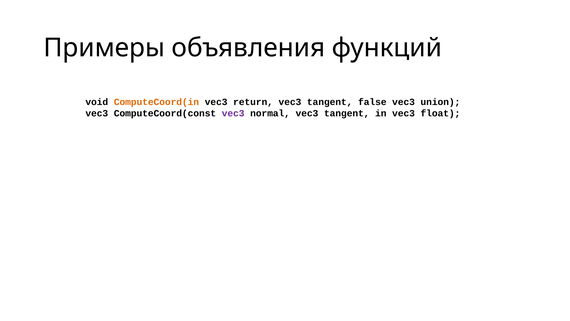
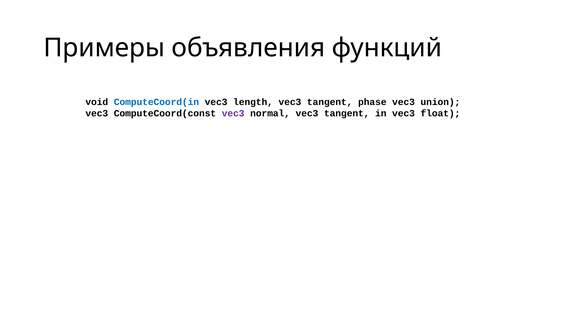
ComputeCoord(in colour: orange -> blue (156, 102)
return: return -> length (253, 102)
false: false -> phase (372, 102)
